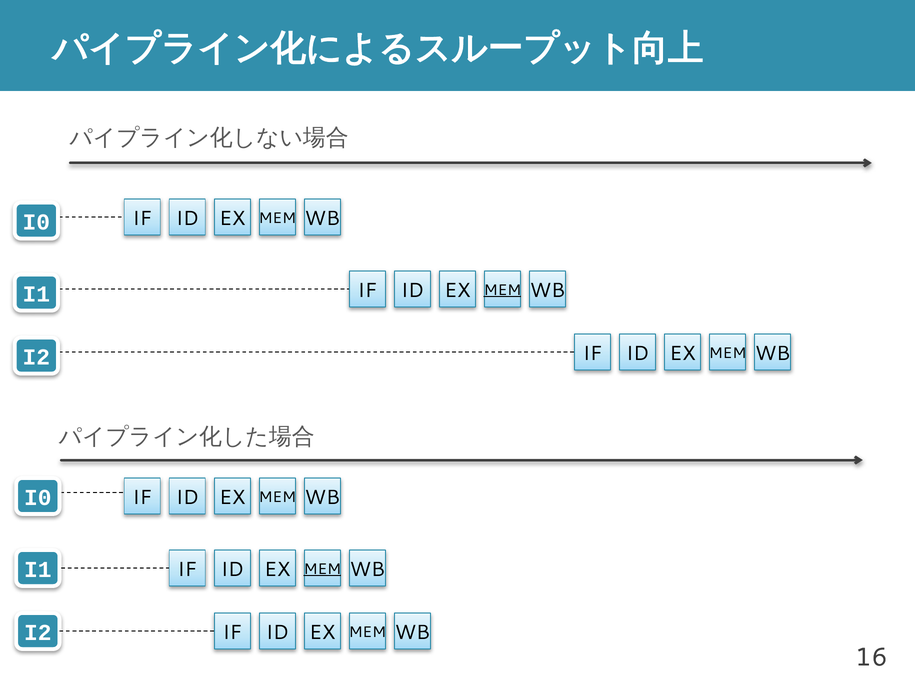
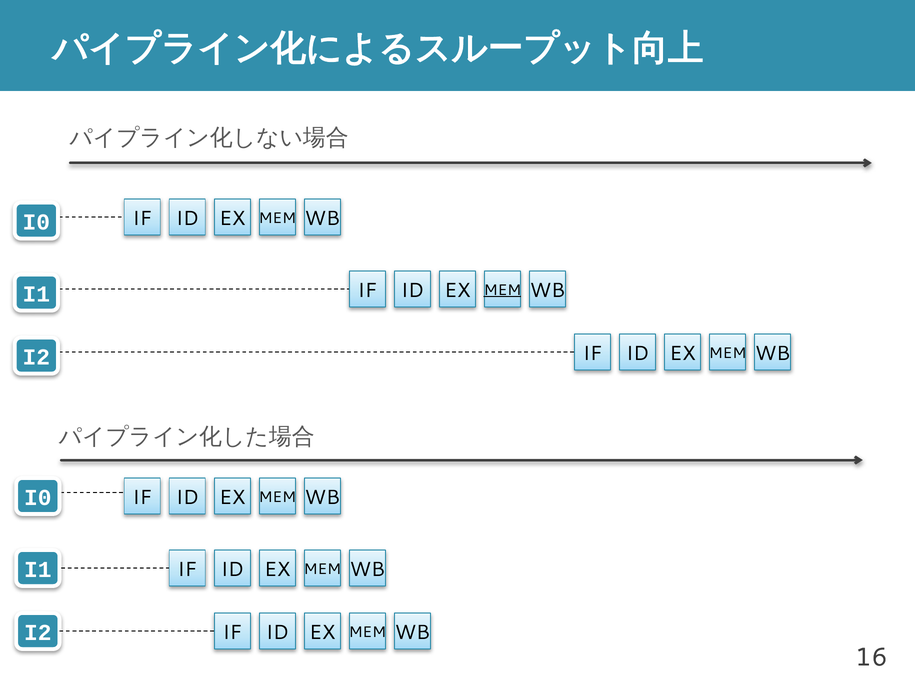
MEM underline: present -> none (322, 569)
